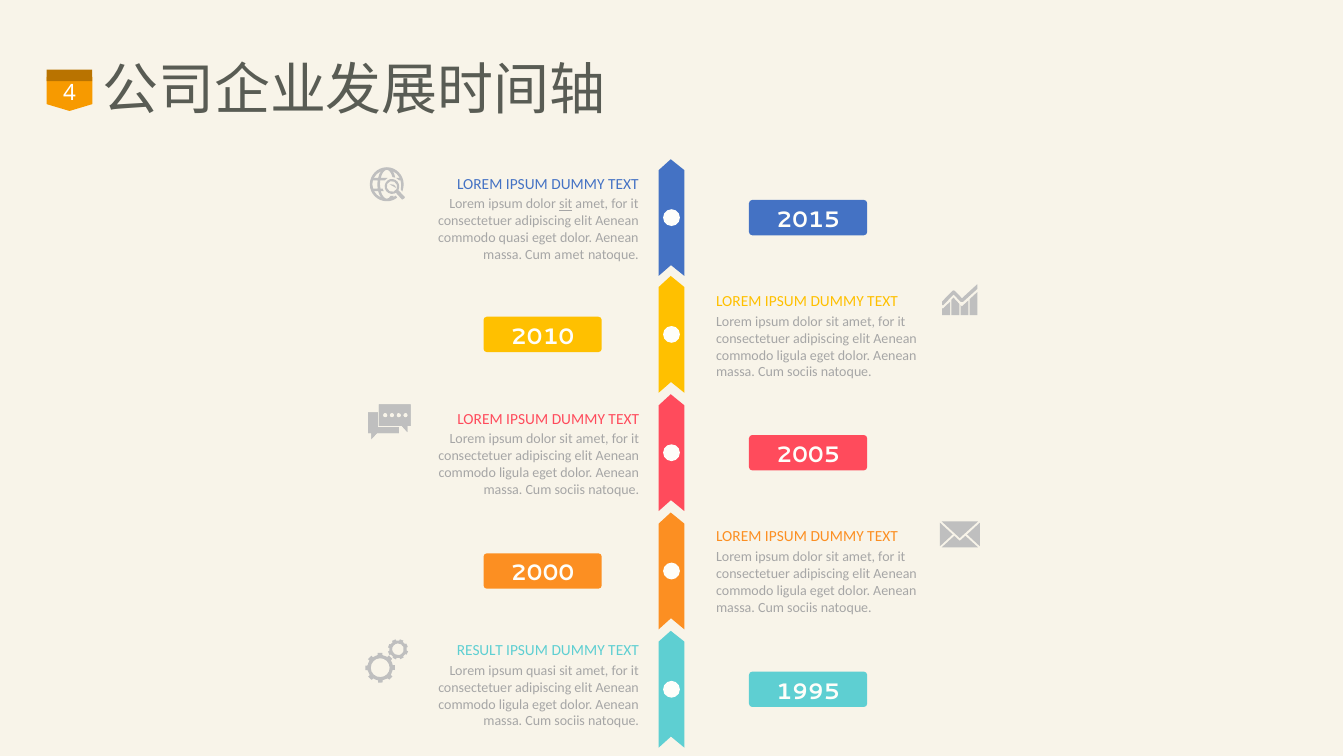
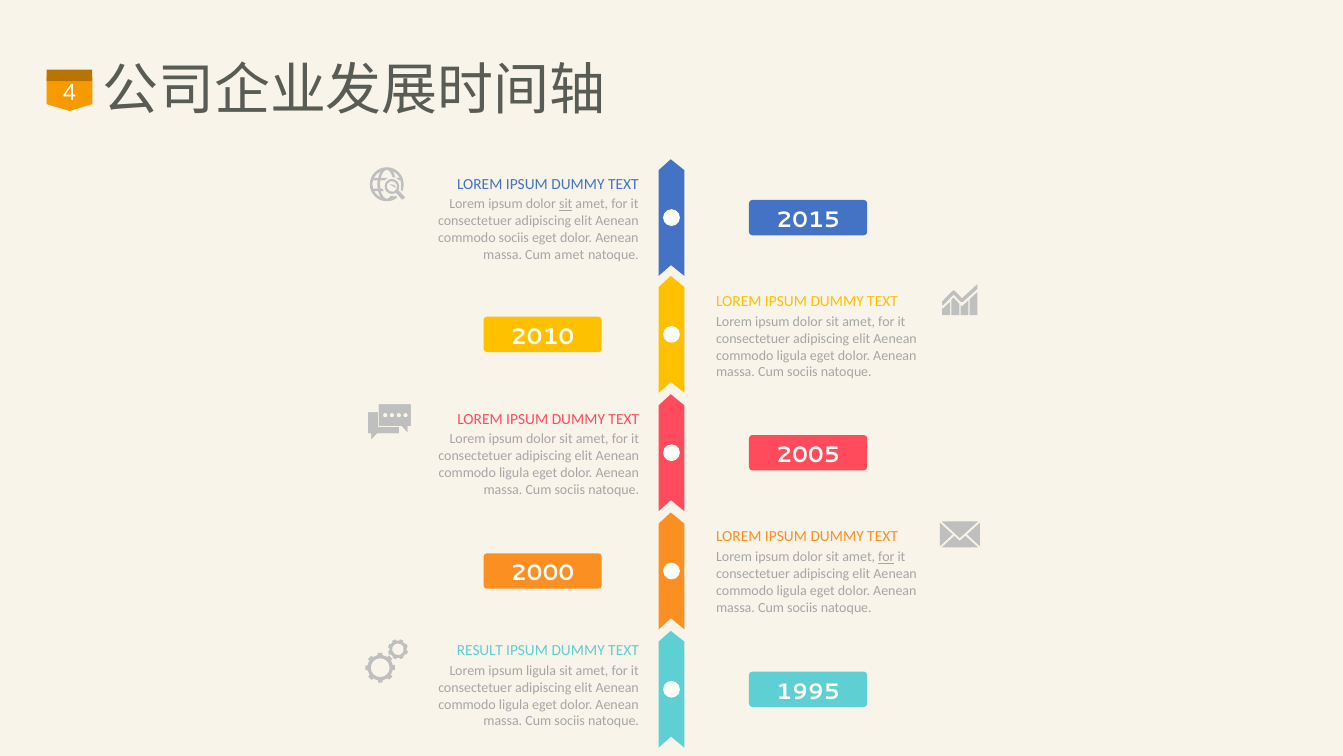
commodo quasi: quasi -> sociis (514, 238)
for underline: none -> present (886, 557)
ipsum quasi: quasi -> ligula (541, 670)
